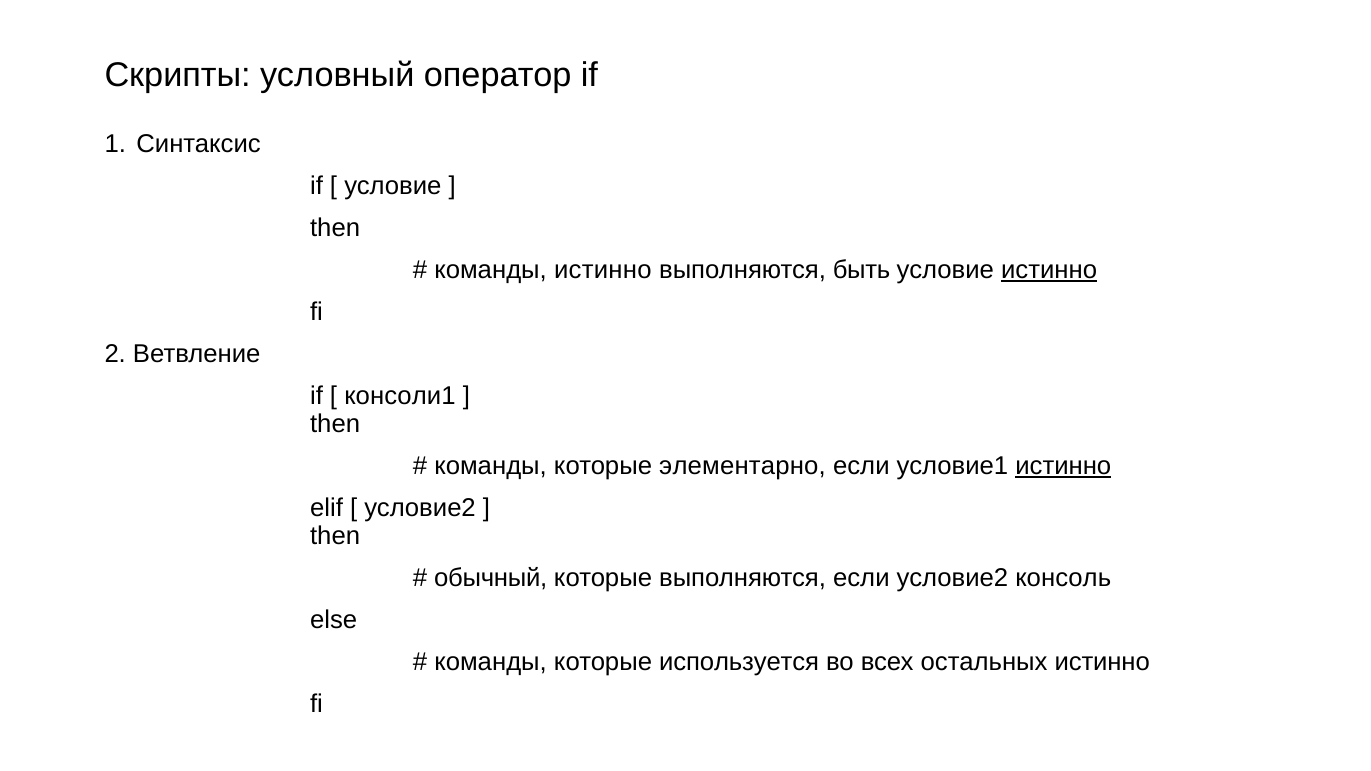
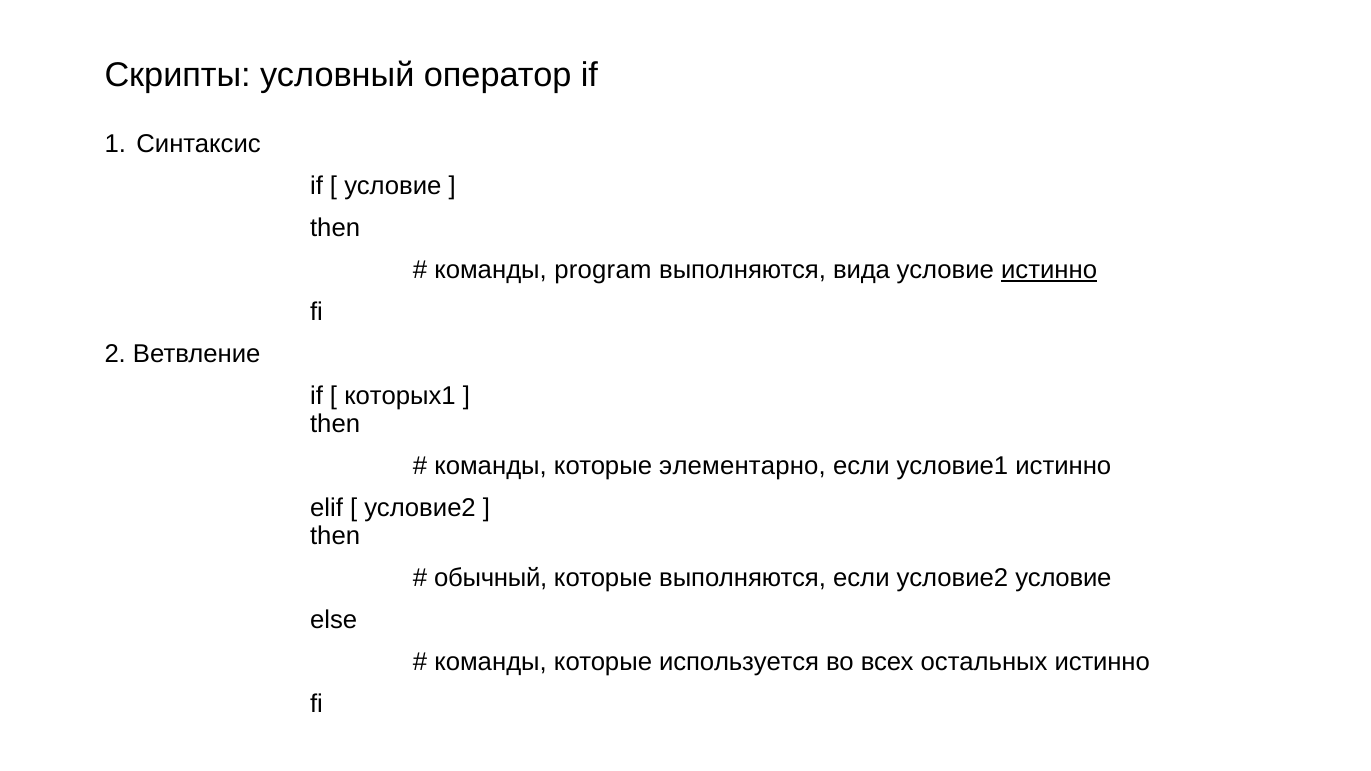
команды истинно: истинно -> program (603, 270)
быть: быть -> вида (862, 270)
консоли1: консоли1 -> которых1 (400, 396)
истинно underline: present -> none (1063, 466)
условие2 консоль: консоль -> условие (1063, 578)
